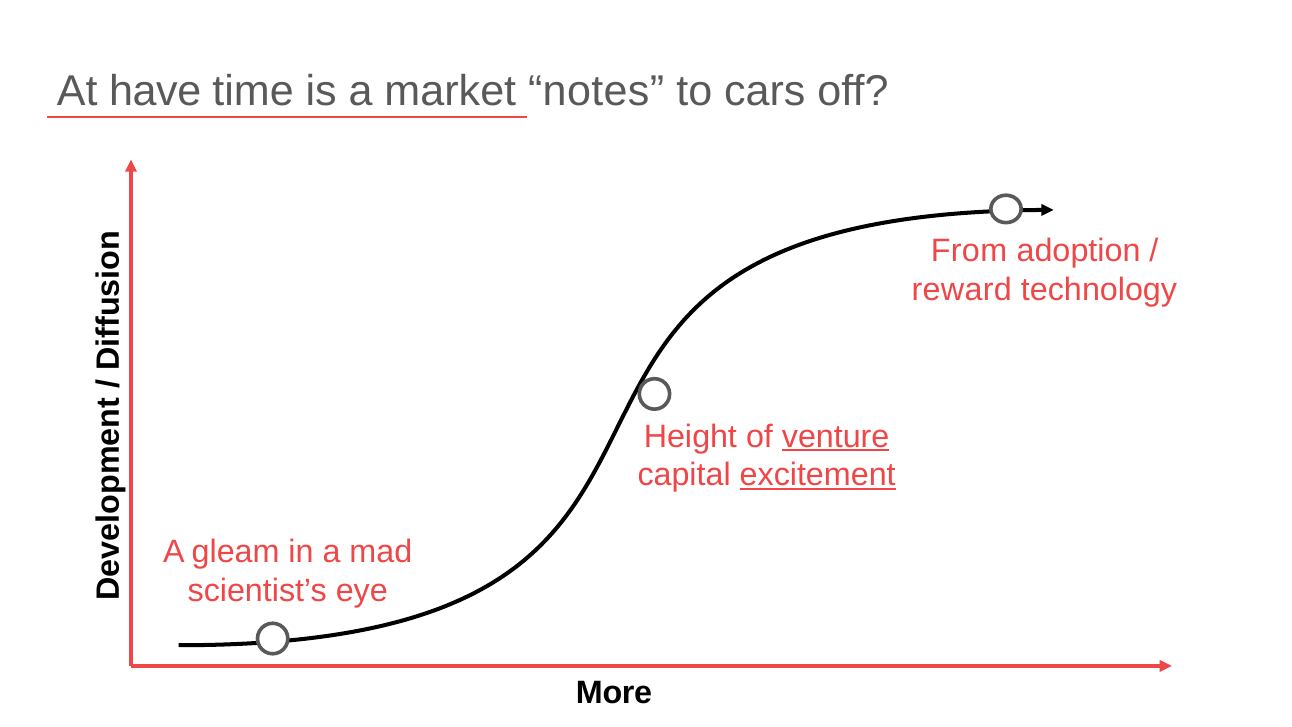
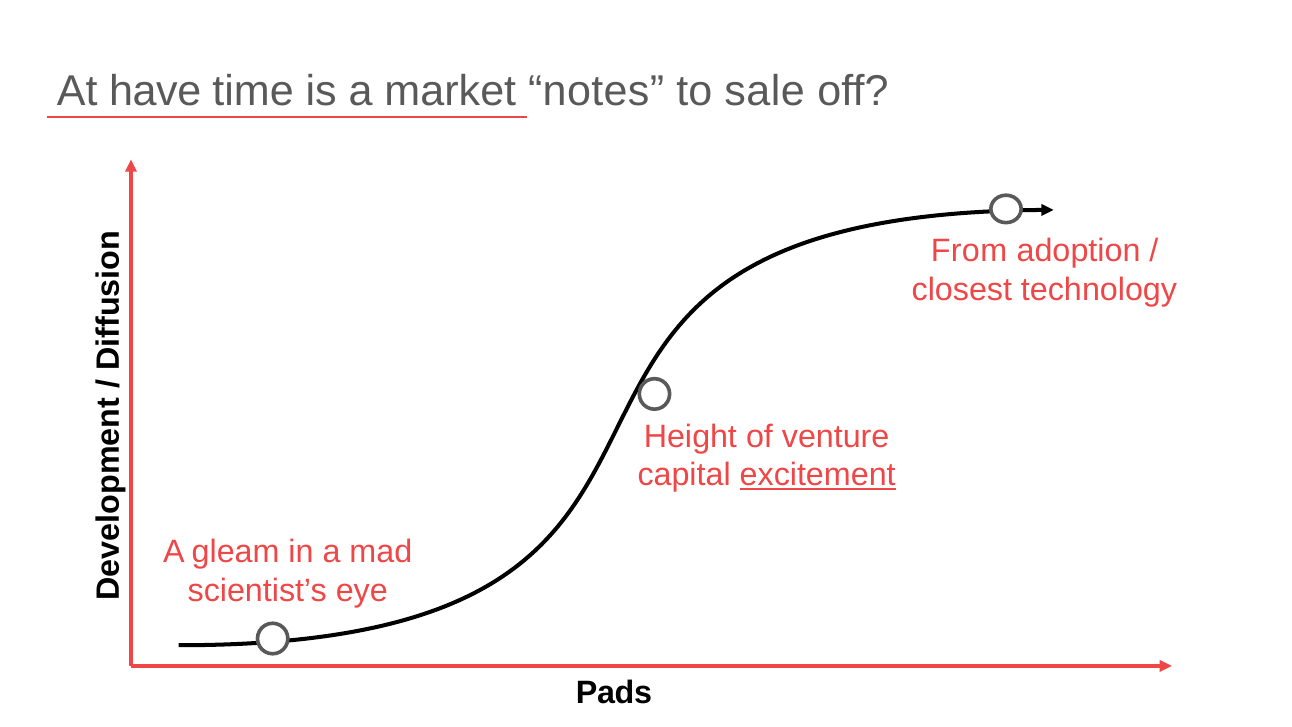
cars: cars -> sale (765, 91)
reward: reward -> closest (962, 289)
venture underline: present -> none (836, 436)
More: More -> Pads (614, 693)
